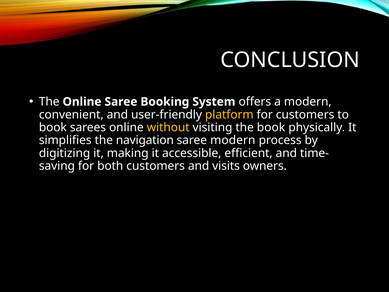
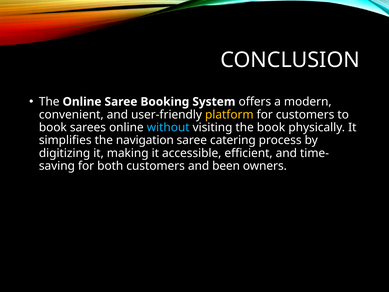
without colour: yellow -> light blue (168, 127)
saree modern: modern -> catering (233, 140)
visits: visits -> been (226, 166)
